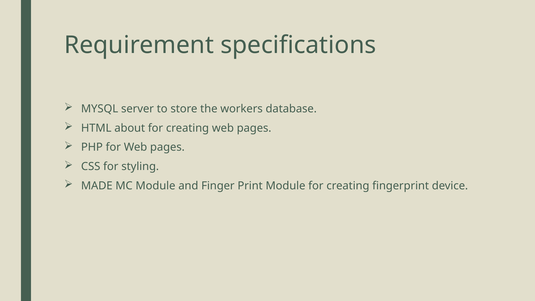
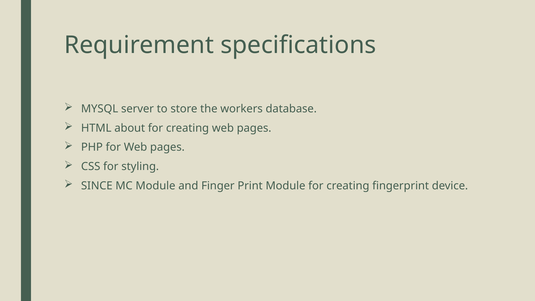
MADE: MADE -> SINCE (97, 186)
